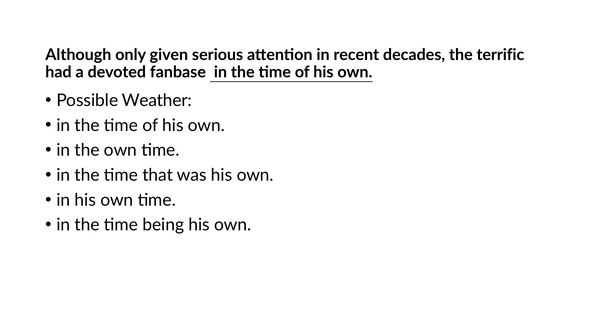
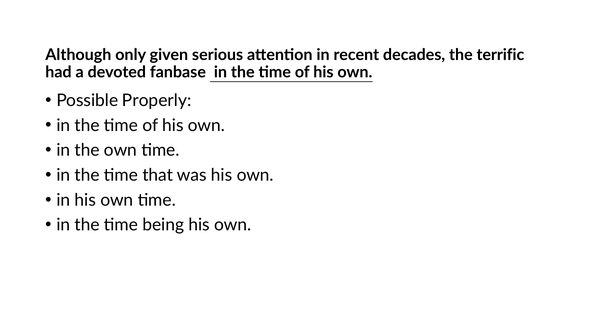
Weather: Weather -> Properly (157, 100)
